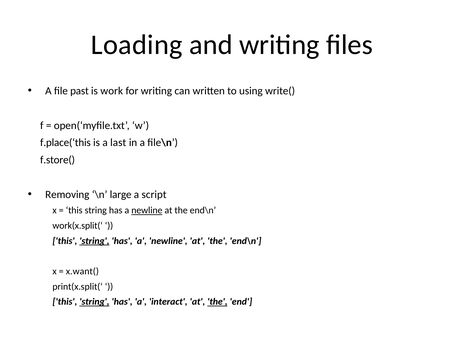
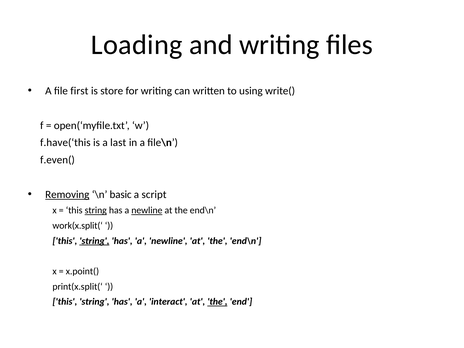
past: past -> first (79, 91)
work: work -> store (112, 91)
f.place(‘this: f.place(‘this -> f.have(‘this (65, 143)
f.store(: f.store( -> f.even( (57, 160)
Removing underline: none -> present (67, 195)
large: large -> basic (121, 195)
string underline: none -> present (96, 210)
x.want(: x.want( -> x.point( (82, 271)
string underline: present -> none (94, 302)
